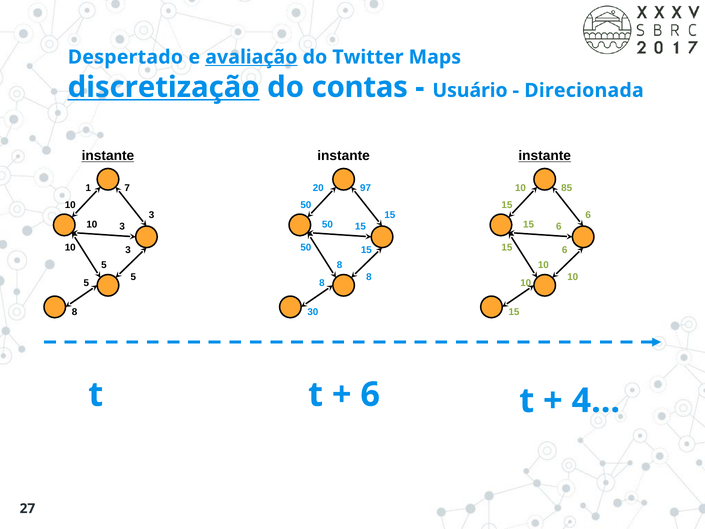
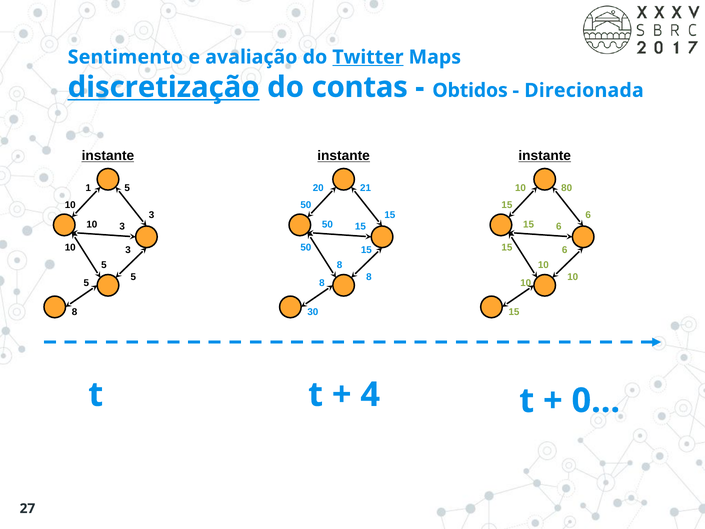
Despertado: Despertado -> Sentimento (125, 57)
avaliação underline: present -> none (251, 57)
Twitter underline: none -> present (368, 57)
Usuário: Usuário -> Obtidos (470, 90)
instante underline: none -> present (344, 156)
1 7: 7 -> 5 (127, 188)
97: 97 -> 21 (366, 188)
85: 85 -> 80 (567, 188)
6: 6 -> 4 (370, 394)
4: 4 -> 0 (596, 401)
